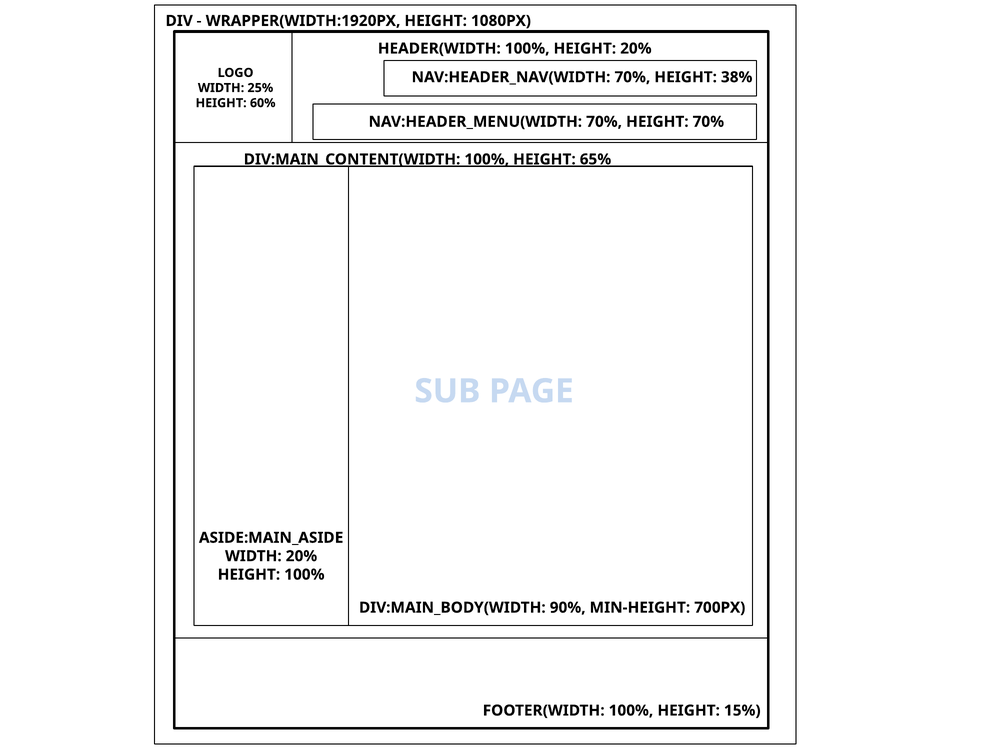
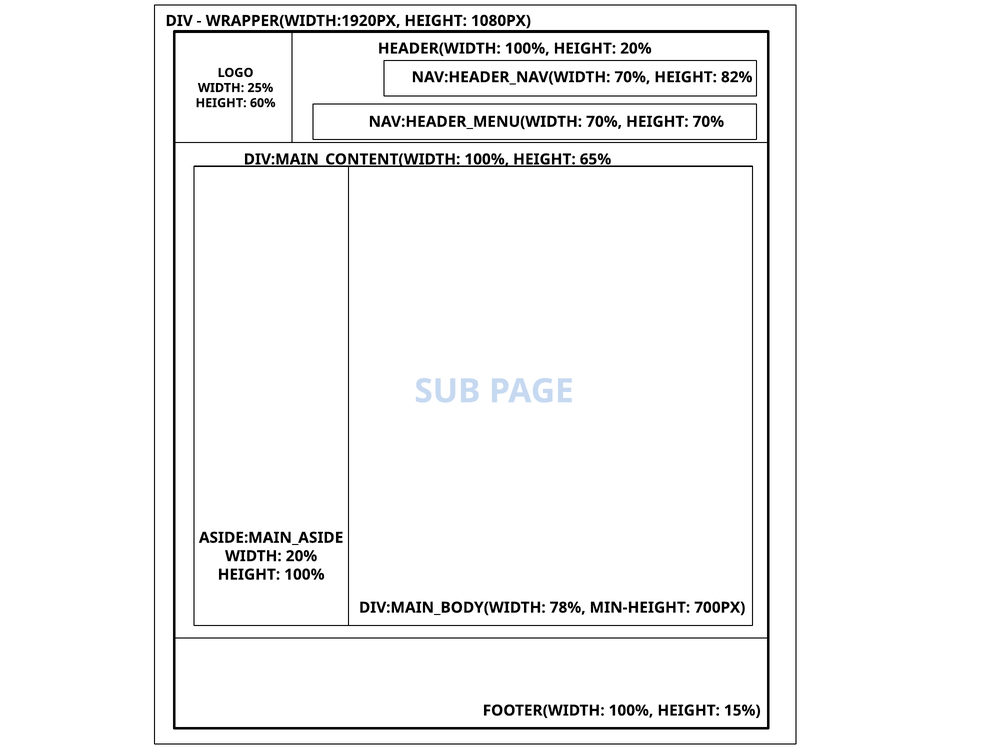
38%: 38% -> 82% (737, 77)
90%: 90% -> 78% (568, 608)
